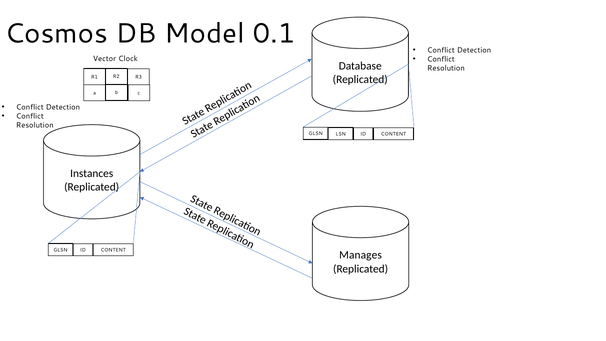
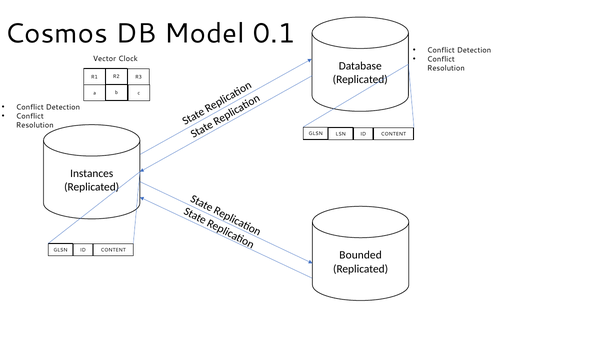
Manages: Manages -> Bounded (361, 255)
